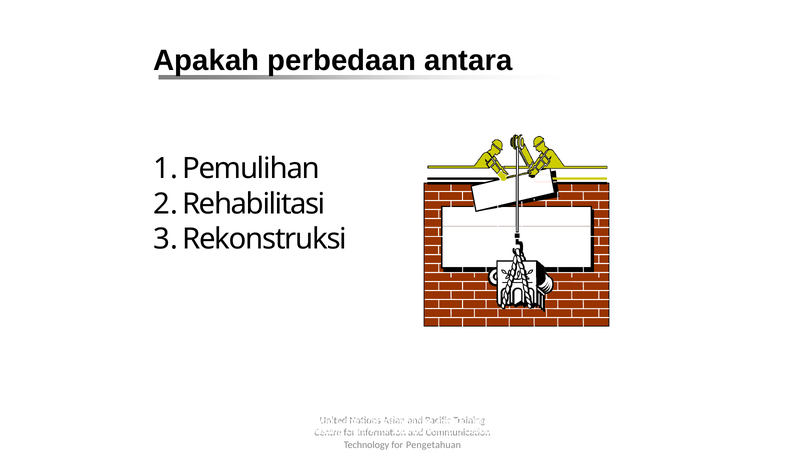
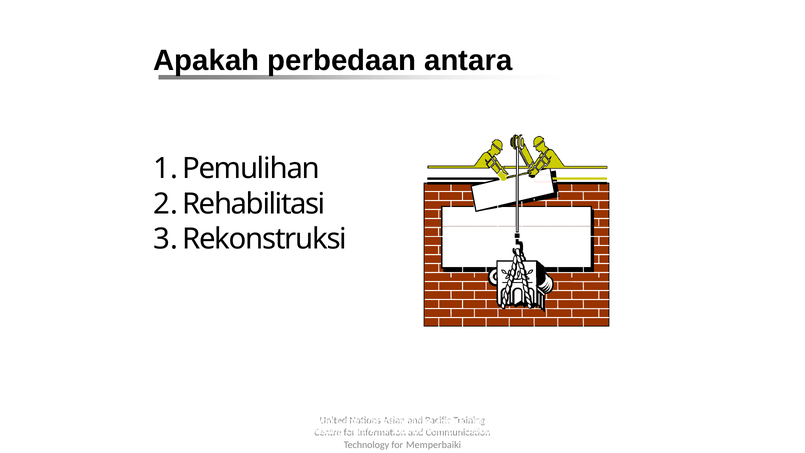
Pengetahuan: Pengetahuan -> Memperbaiki (434, 444)
